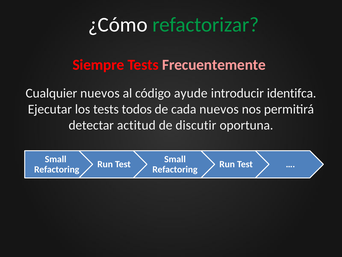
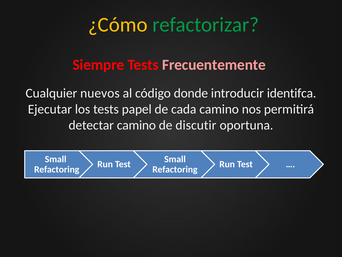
¿Cómo colour: white -> yellow (118, 25)
ayude: ayude -> donde (191, 93)
todos: todos -> papel (137, 109)
cada nuevos: nuevos -> camino (219, 109)
detectar actitud: actitud -> camino (136, 125)
